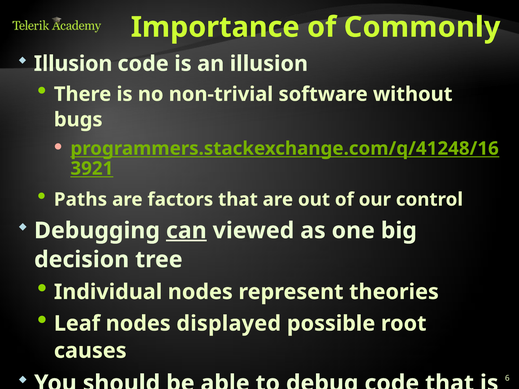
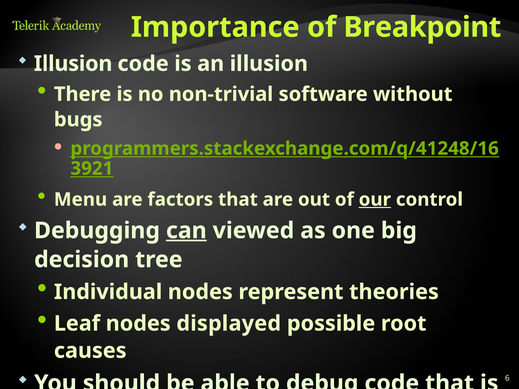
Commonly: Commonly -> Breakpoint (422, 27)
Paths: Paths -> Menu (81, 200)
our underline: none -> present (375, 200)
